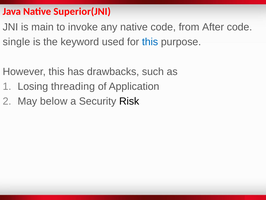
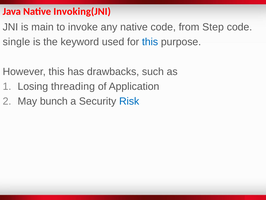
Superior(JNI: Superior(JNI -> Invoking(JNI (82, 11)
After: After -> Step (213, 27)
below: below -> bunch (54, 101)
Risk colour: black -> blue (129, 101)
